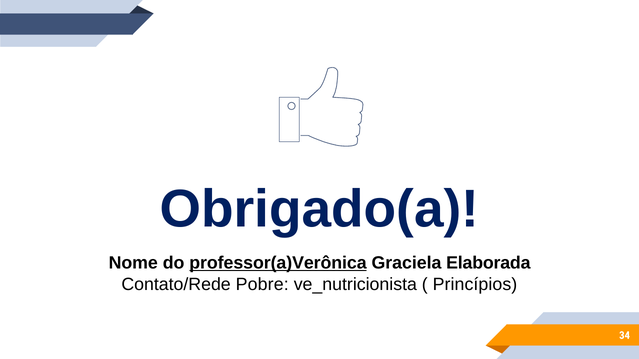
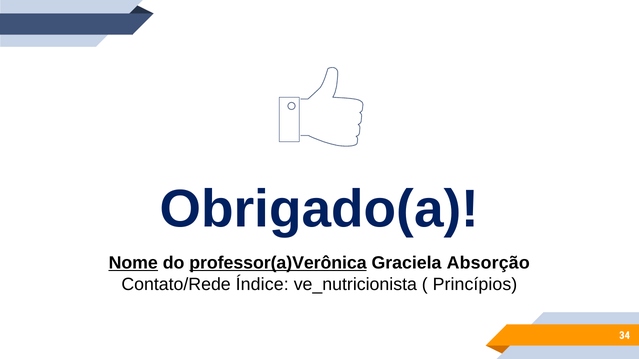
Nome underline: none -> present (133, 263)
Elaborada: Elaborada -> Absorção (488, 263)
Pobre: Pobre -> Índice (262, 284)
